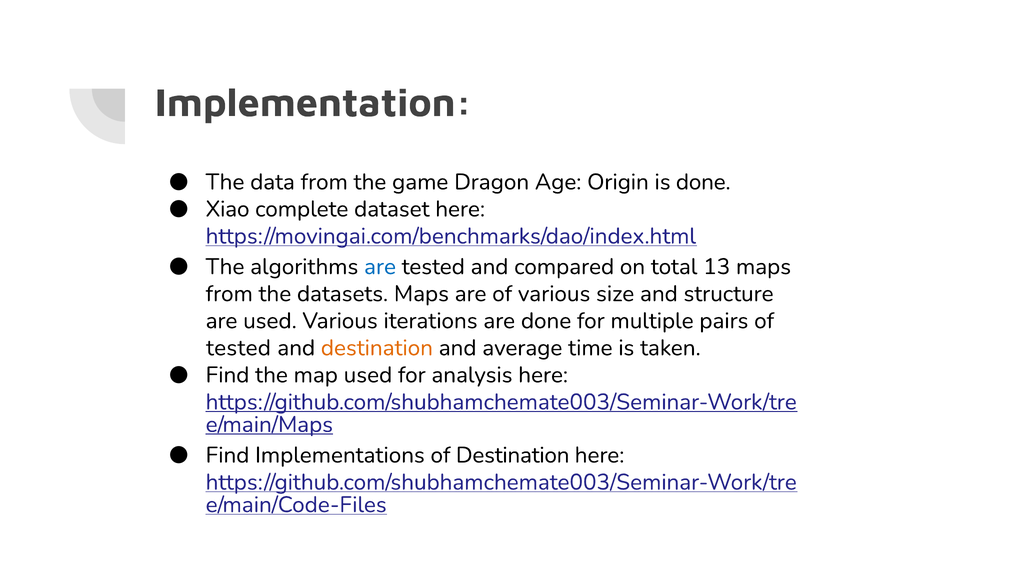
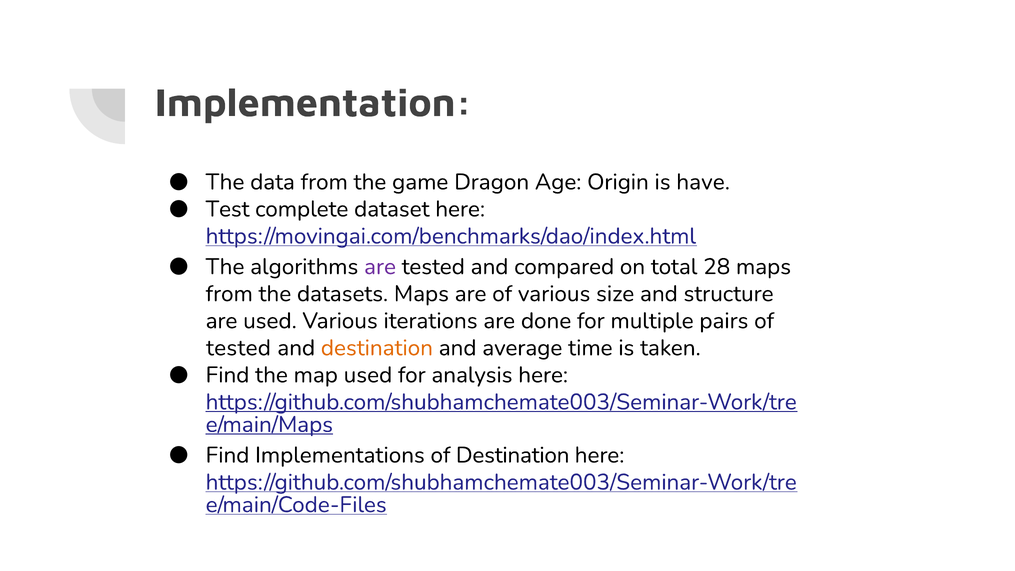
is done: done -> have (703, 182)
Xiao: Xiao -> Test (228, 209)
are colour: blue -> purple (380, 267)
13: 13 -> 28 (717, 267)
